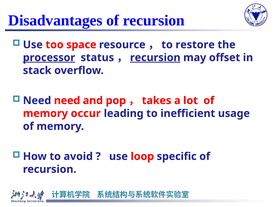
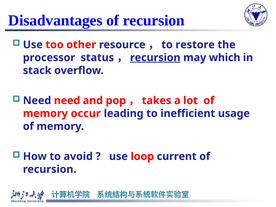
space: space -> other (81, 45)
processor underline: present -> none (49, 58)
offset: offset -> which (225, 58)
specific: specific -> current (177, 156)
